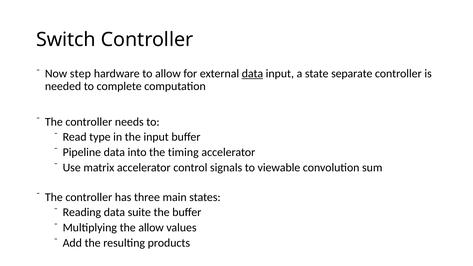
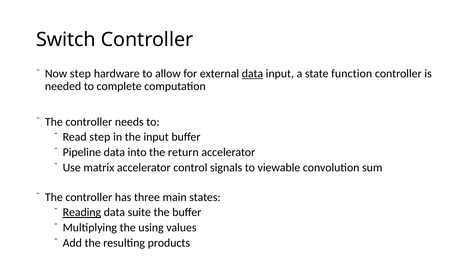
separate: separate -> function (352, 74)
Read type: type -> step (100, 137)
timing: timing -> return (183, 152)
Reading underline: none -> present (82, 212)
the allow: allow -> using (151, 228)
